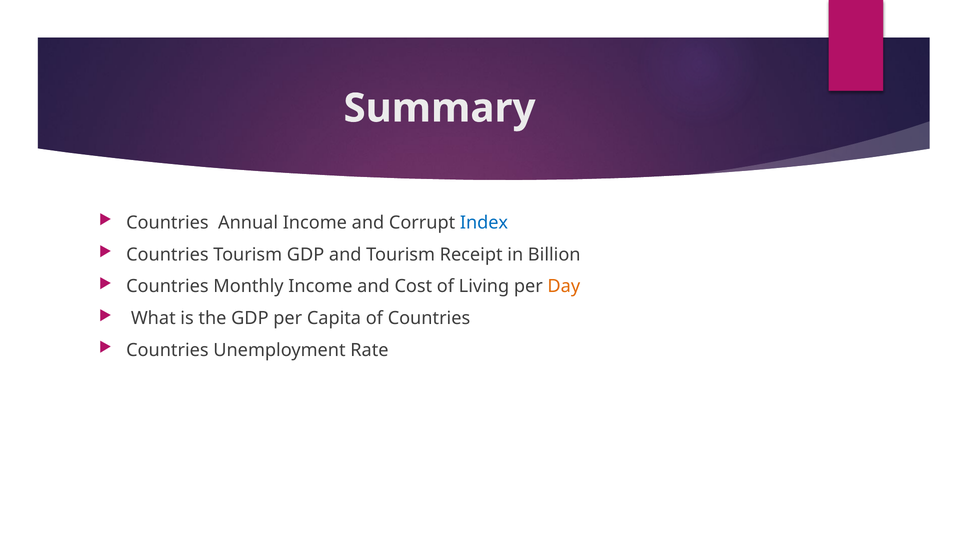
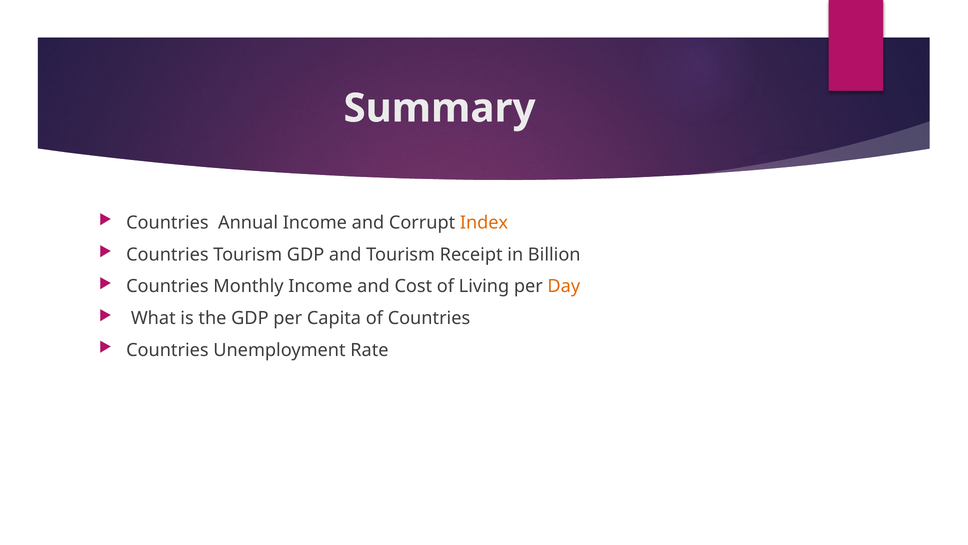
Index colour: blue -> orange (484, 222)
